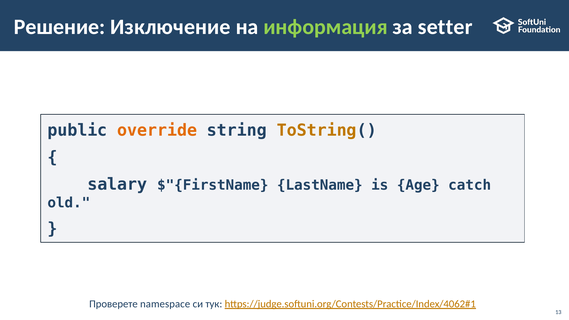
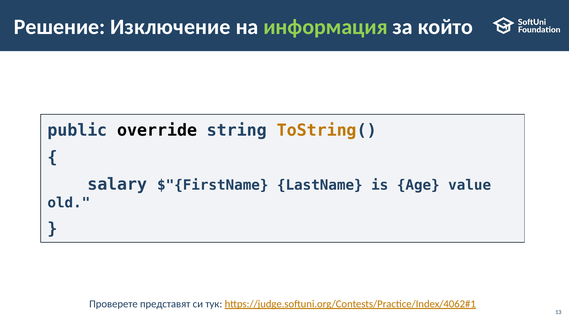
setter: setter -> който (445, 27)
override colour: orange -> black (157, 130)
catch: catch -> value (470, 185)
namespace: namespace -> представят (165, 304)
